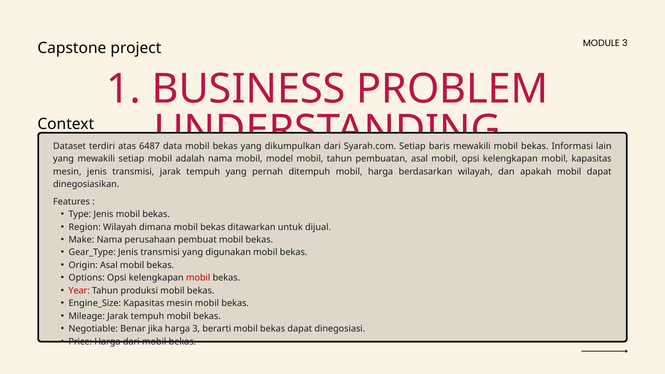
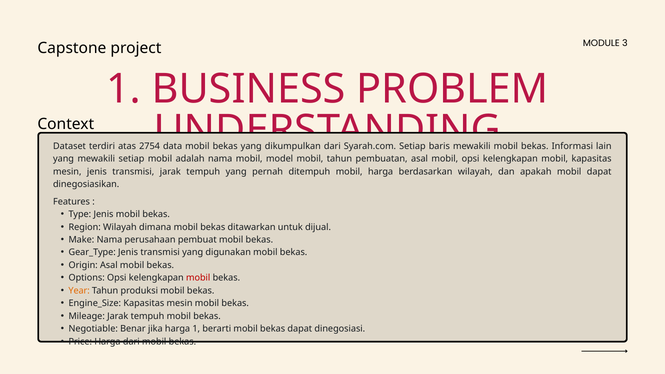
6487: 6487 -> 2754 (150, 146)
Year colour: red -> orange (79, 291)
harga 3: 3 -> 1 (196, 329)
